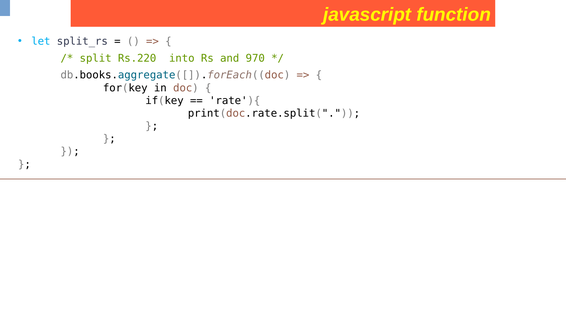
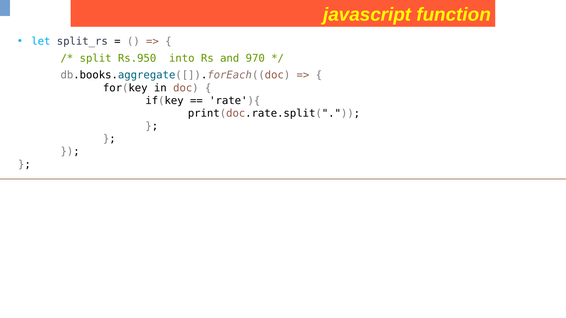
Rs.220: Rs.220 -> Rs.950 (137, 58)
